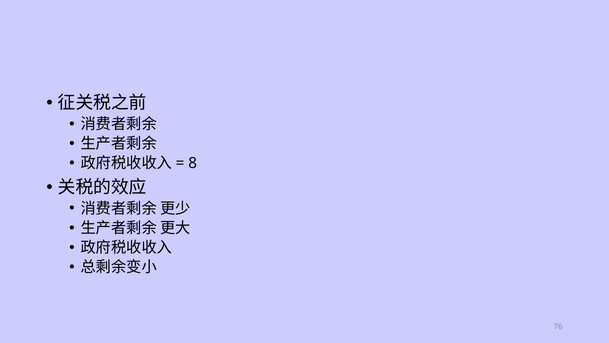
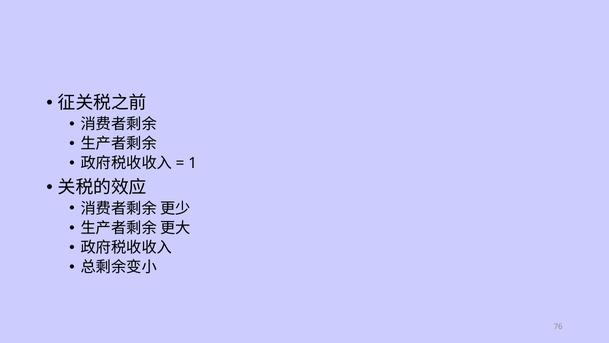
8: 8 -> 1 (193, 163)
